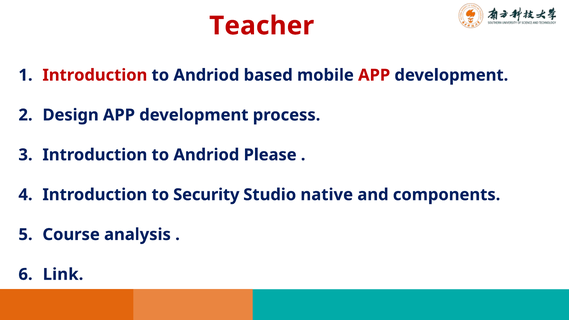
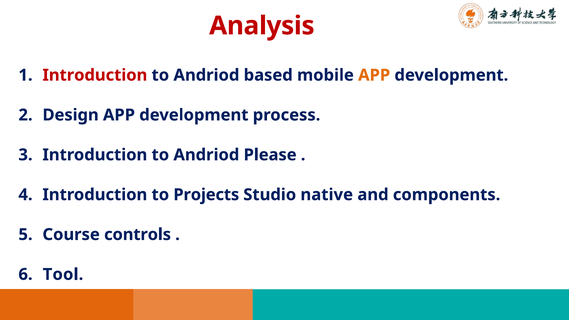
Teacher: Teacher -> Analysis (262, 26)
APP colour: red -> orange (374, 75)
Security: Security -> Projects (206, 195)
analysis: analysis -> controls (138, 235)
Link: Link -> Tool (63, 274)
